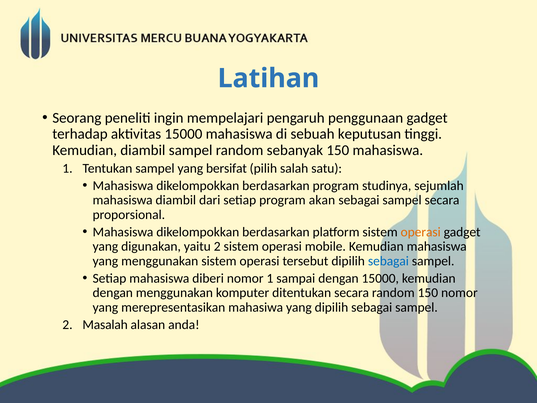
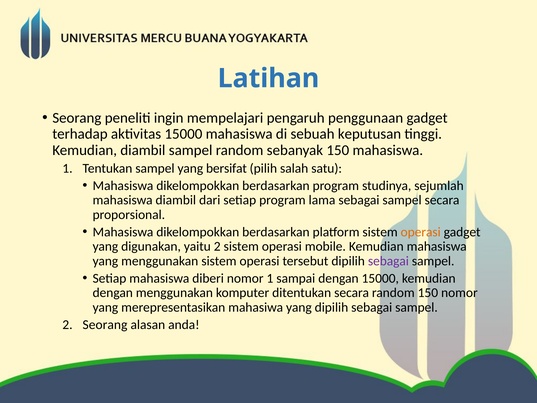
akan: akan -> lama (322, 200)
sebagai colour: blue -> purple (388, 261)
2 Masalah: Masalah -> Seorang (105, 324)
